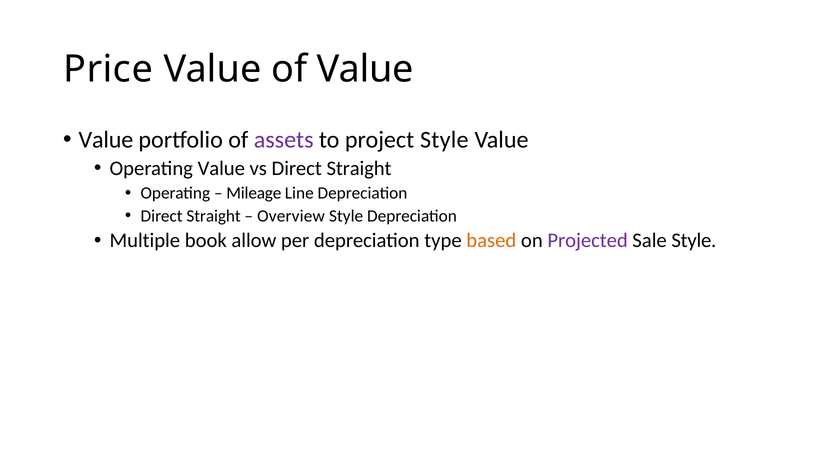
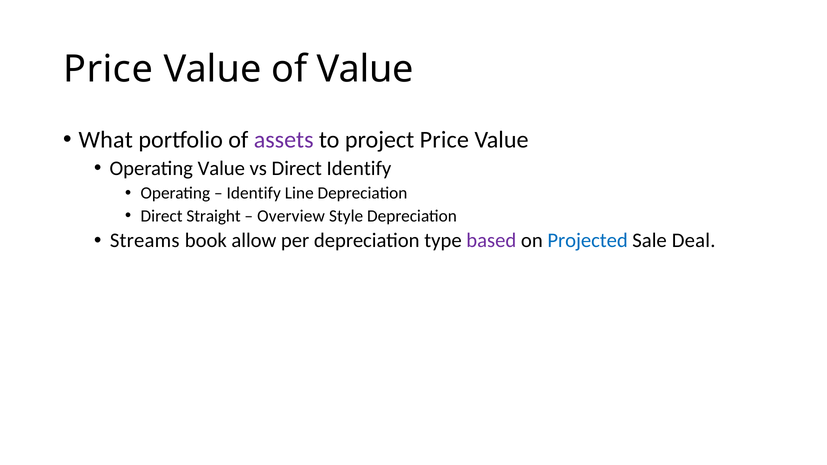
Value: Value -> What (106, 140)
project Style: Style -> Price (444, 140)
vs Direct Straight: Straight -> Identify (359, 168)
Mileage: Mileage -> Identify (254, 193)
Multiple: Multiple -> Streams (145, 241)
based colour: orange -> purple (491, 241)
Projected colour: purple -> blue (588, 241)
Sale Style: Style -> Deal (694, 241)
